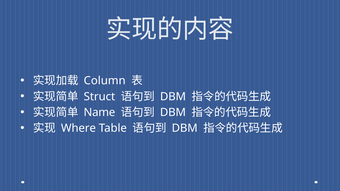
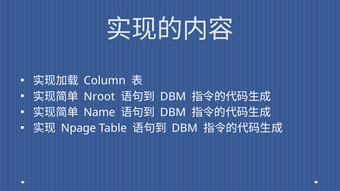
Struct: Struct -> Nroot (99, 97)
Where: Where -> Npage (79, 128)
